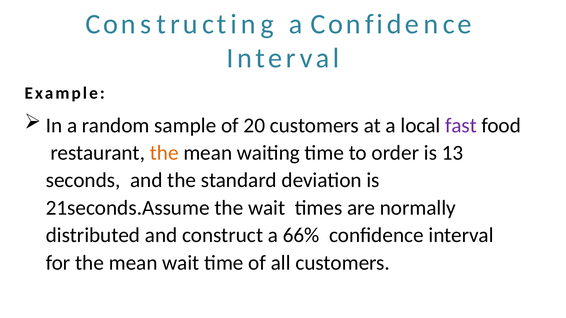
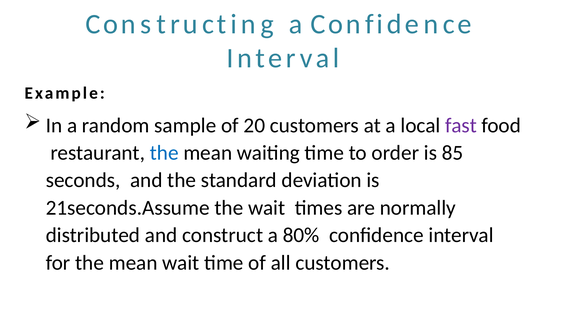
the colour: orange -> blue (164, 153)
13: 13 -> 85 (453, 153)
66%: 66% -> 80% (301, 236)
